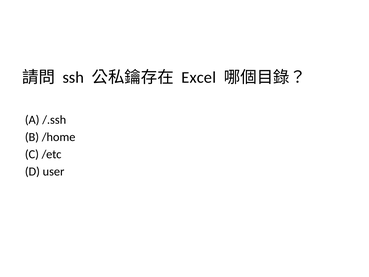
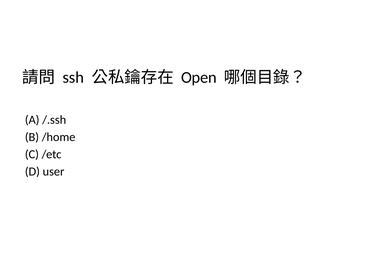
Excel: Excel -> Open (199, 77)
